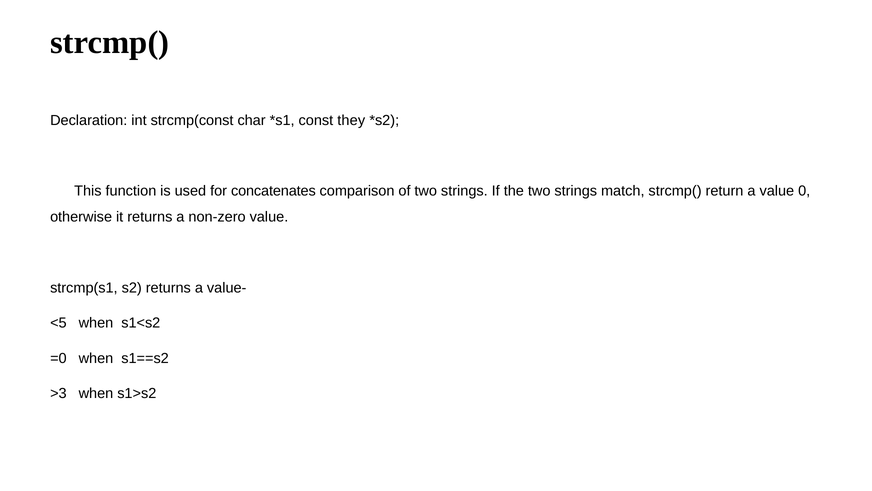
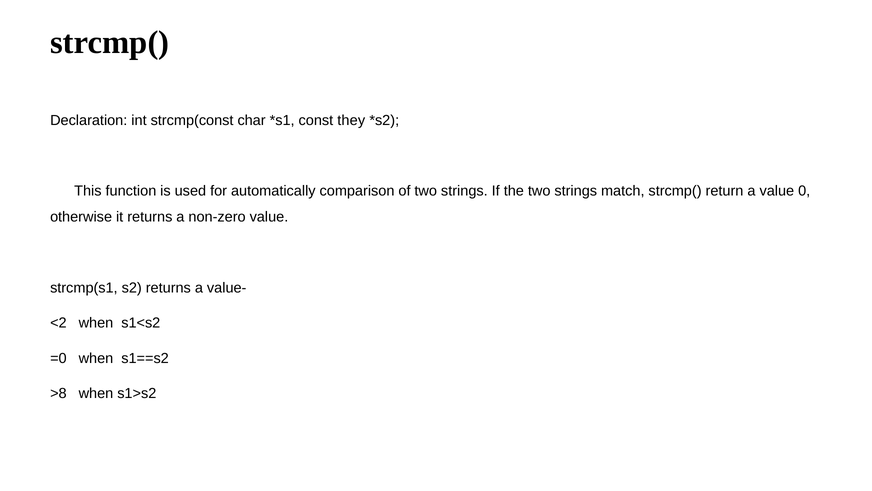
concatenates: concatenates -> automatically (273, 191)
<5: <5 -> <2 (58, 323)
>3: >3 -> >8 (58, 393)
